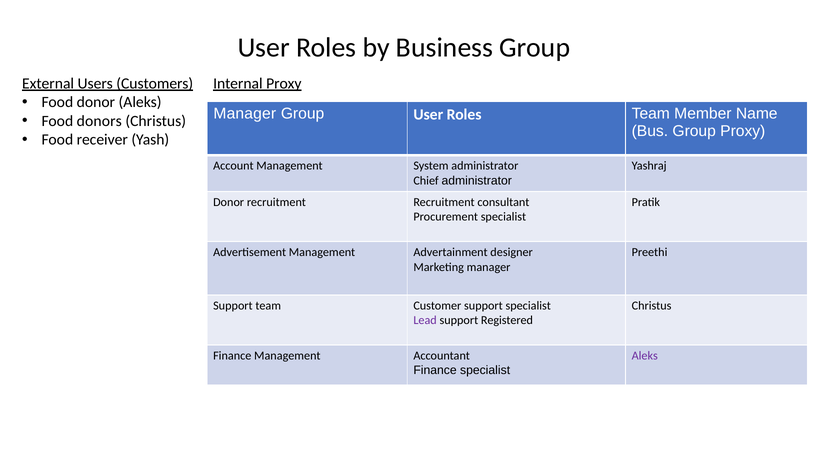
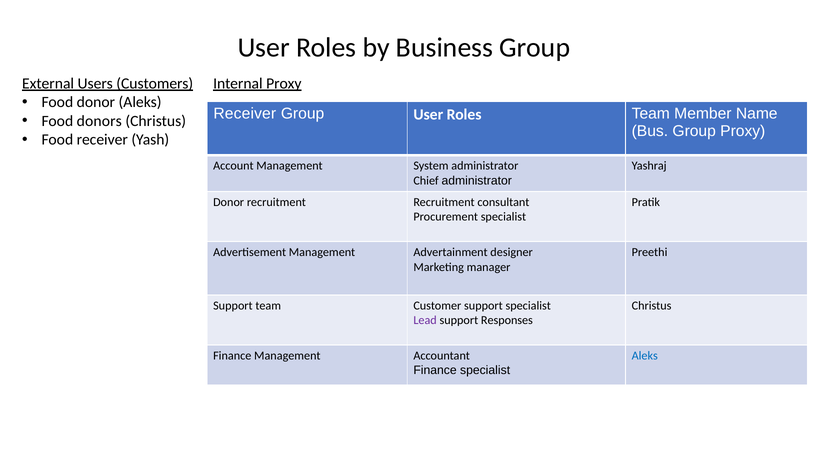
Manager: Manager -> Receiver (245, 114)
Registered: Registered -> Responses (507, 321)
Aleks colour: purple -> blue (645, 356)
